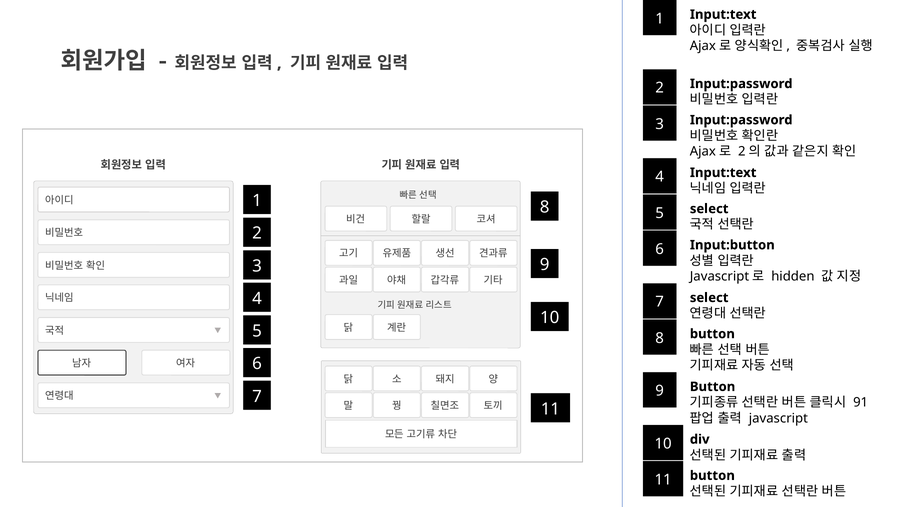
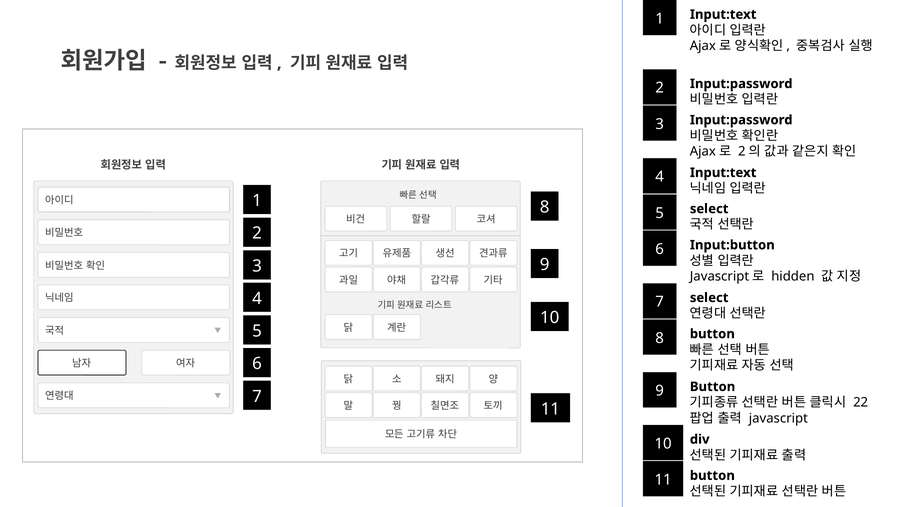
91: 91 -> 22 (861, 402)
